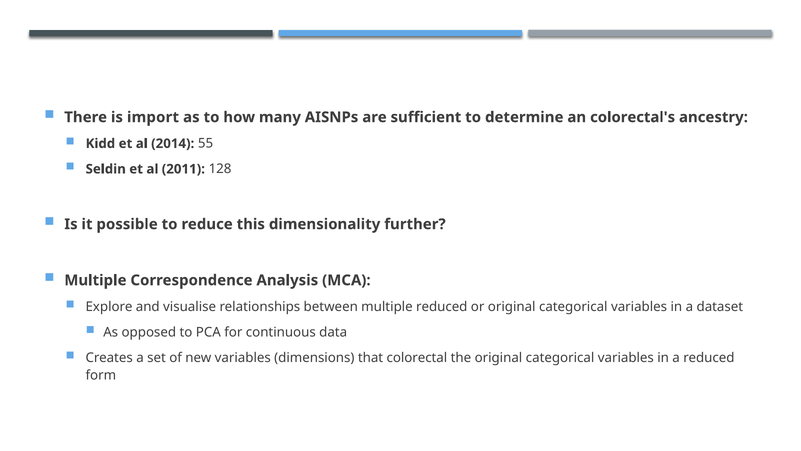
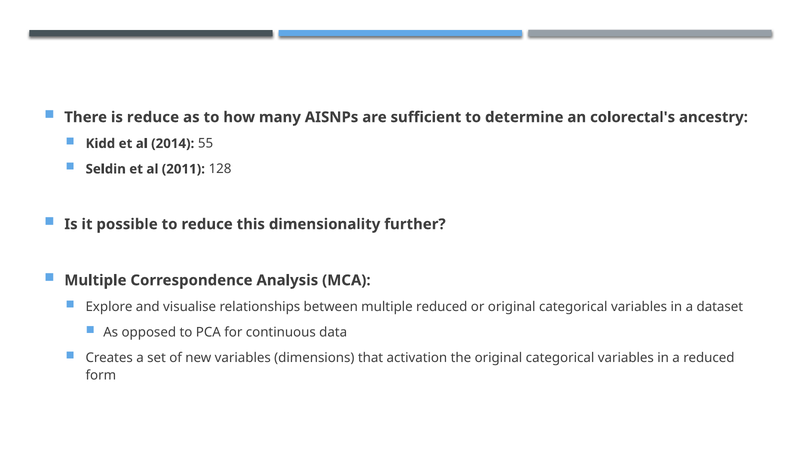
is import: import -> reduce (153, 117)
colorectal: colorectal -> activation (417, 357)
